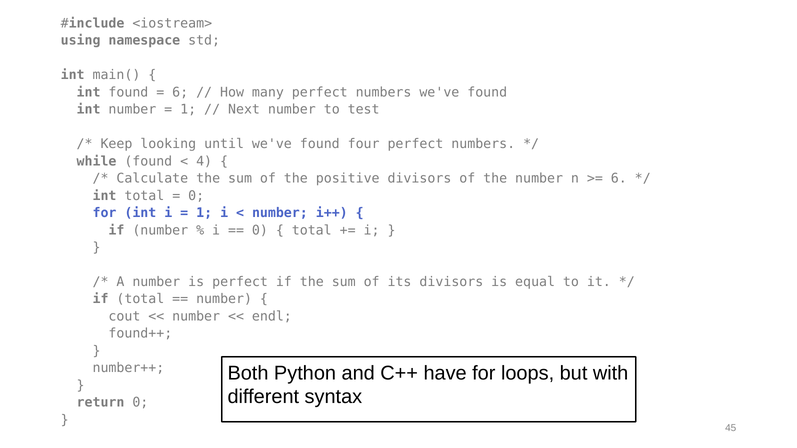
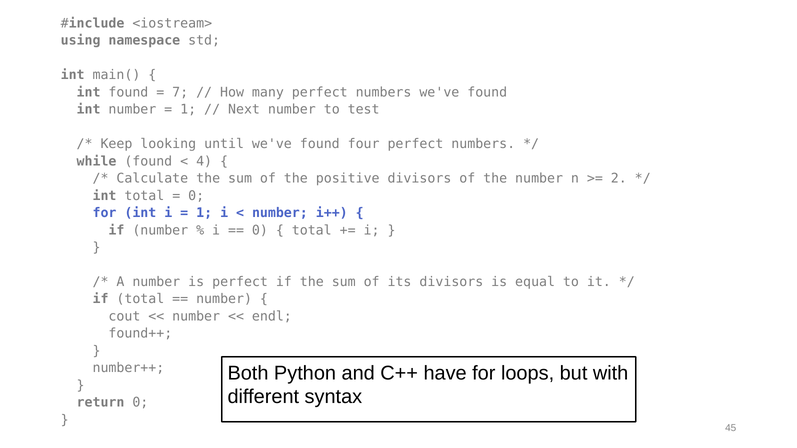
6: 6 -> 7 (180, 92)
6: 6 -> 2 (619, 179)
